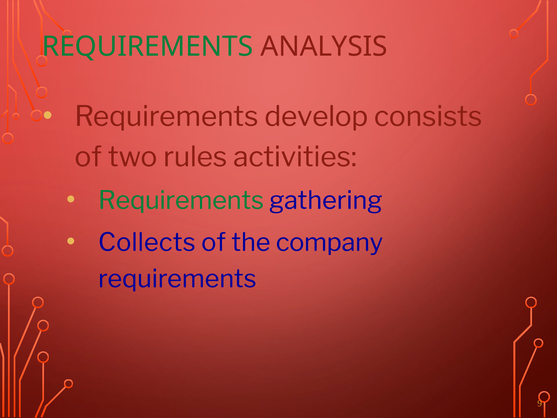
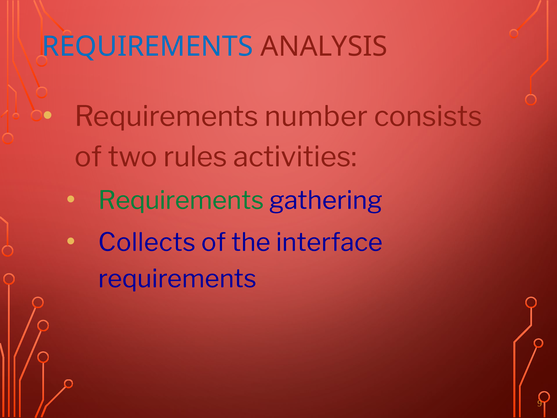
REQUIREMENTS colour: green -> blue (148, 47)
develop: develop -> number (316, 117)
company: company -> interface (329, 242)
